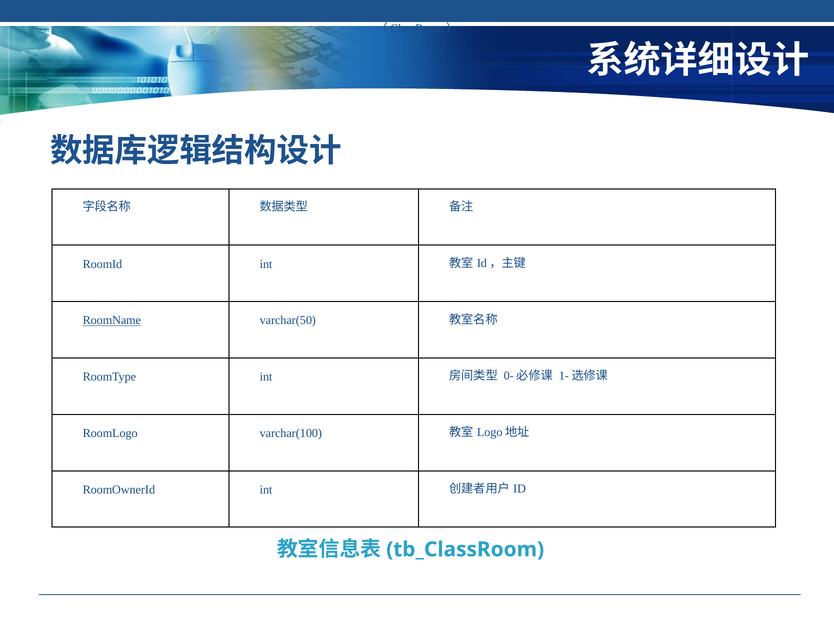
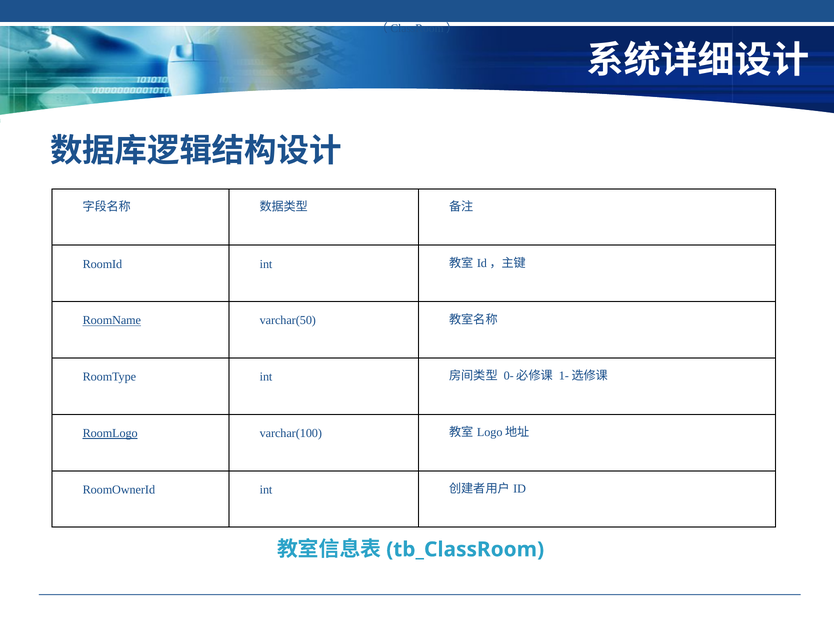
RoomLogo underline: none -> present (110, 434)
